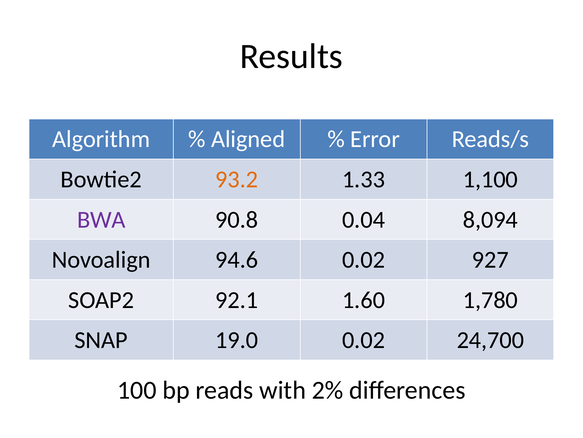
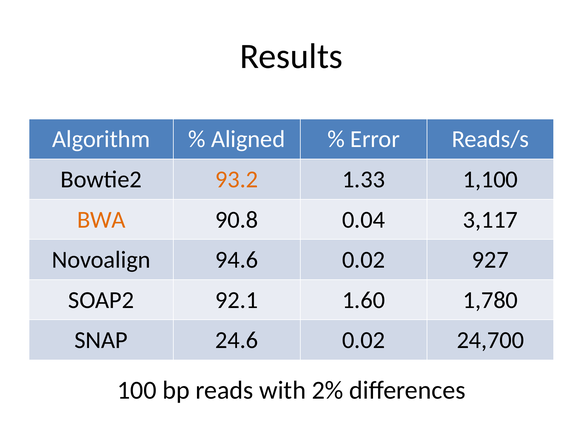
BWA colour: purple -> orange (101, 219)
8,094: 8,094 -> 3,117 (490, 219)
19.0: 19.0 -> 24.6 (237, 340)
